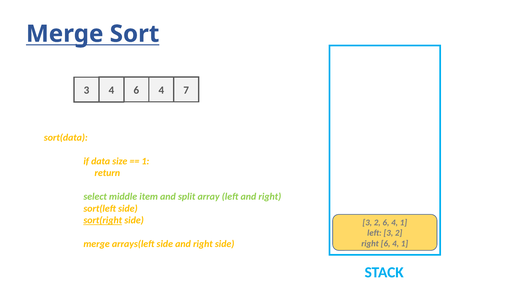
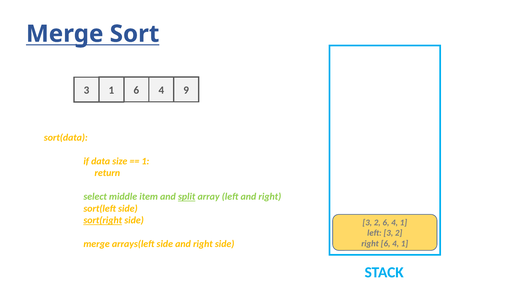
3 4: 4 -> 1 (111, 90)
7: 7 -> 9 (186, 90)
split underline: none -> present (187, 197)
